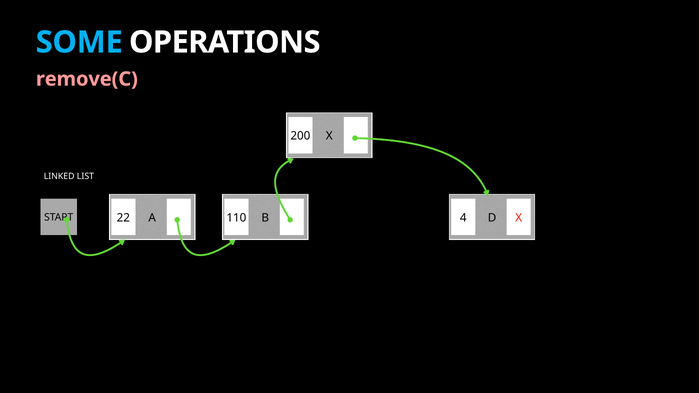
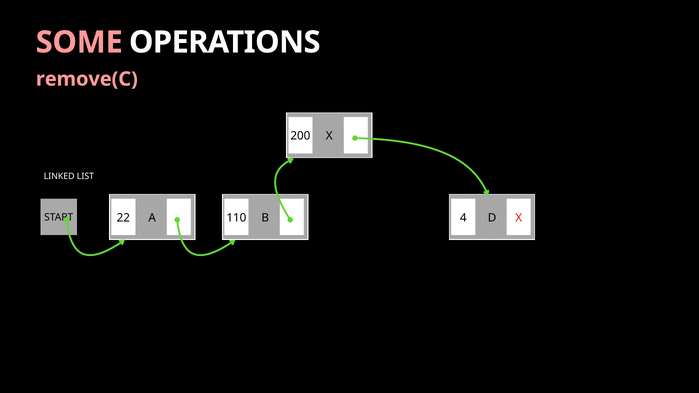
SOME colour: light blue -> pink (79, 42)
